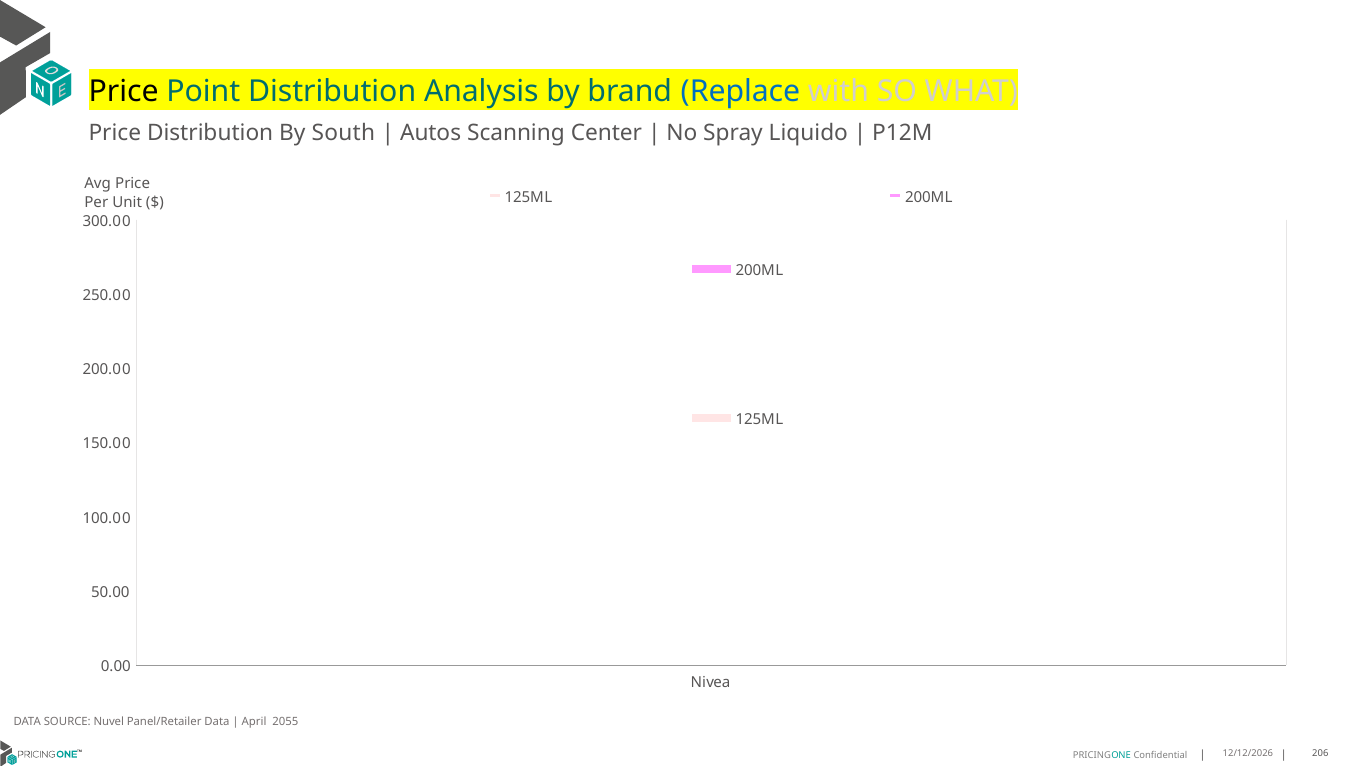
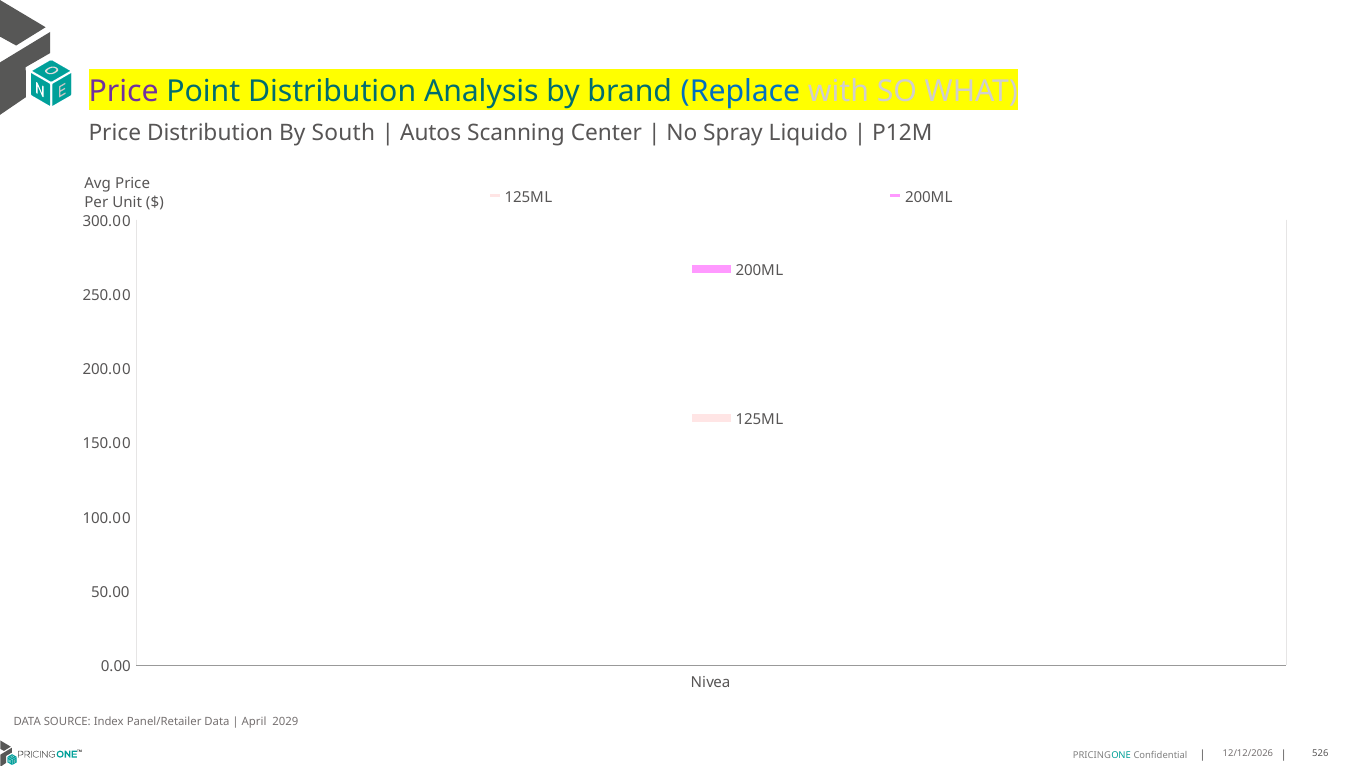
Price colour: black -> purple (124, 92)
Nuvel: Nuvel -> Index (109, 722)
2055: 2055 -> 2029 (285, 722)
206: 206 -> 526 (1320, 753)
